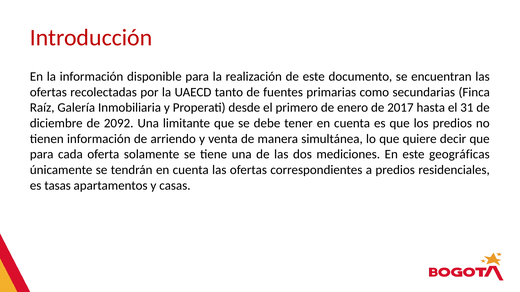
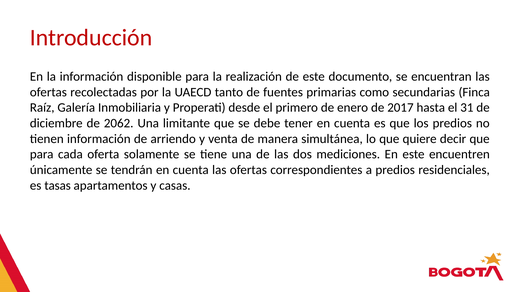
2092: 2092 -> 2062 (119, 123)
geográficas: geográficas -> encuentren (459, 155)
